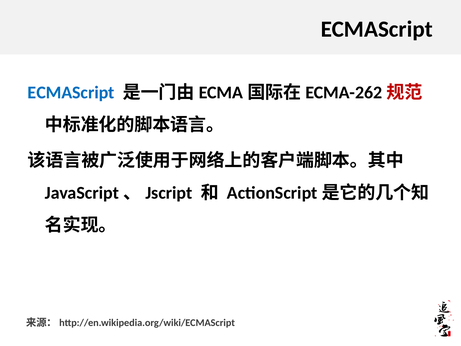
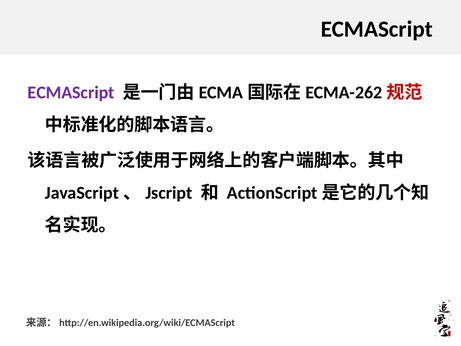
ECMAScript colour: blue -> purple (71, 93)
